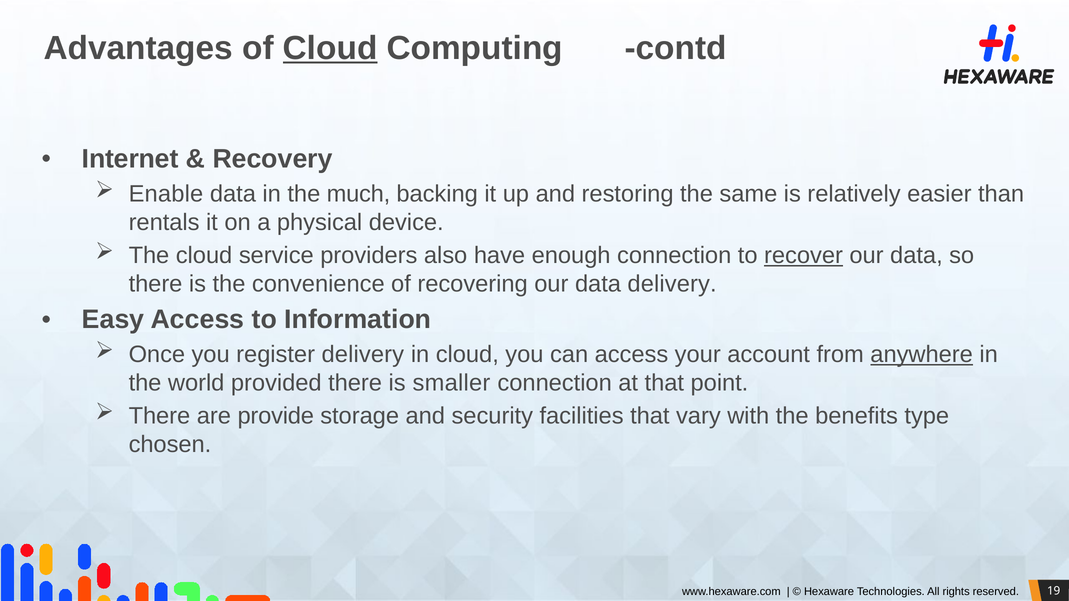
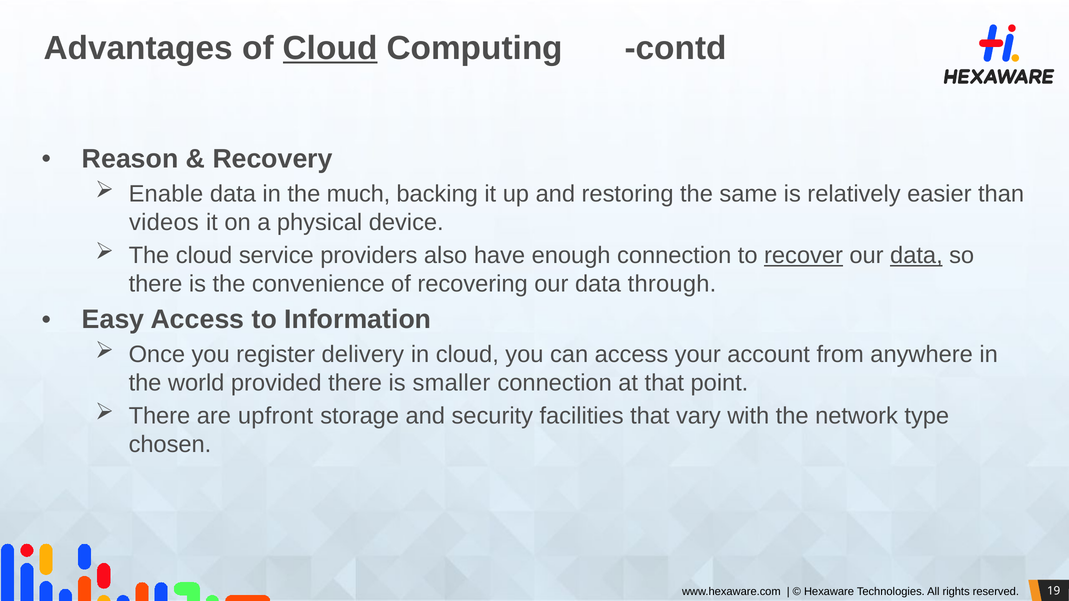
Internet: Internet -> Reason (130, 159)
rentals: rentals -> videos (164, 222)
data underline: none -> present (916, 256)
data delivery: delivery -> through (672, 284)
anywhere underline: present -> none (922, 355)
provide: provide -> upfront (276, 416)
benefits: benefits -> network (857, 416)
